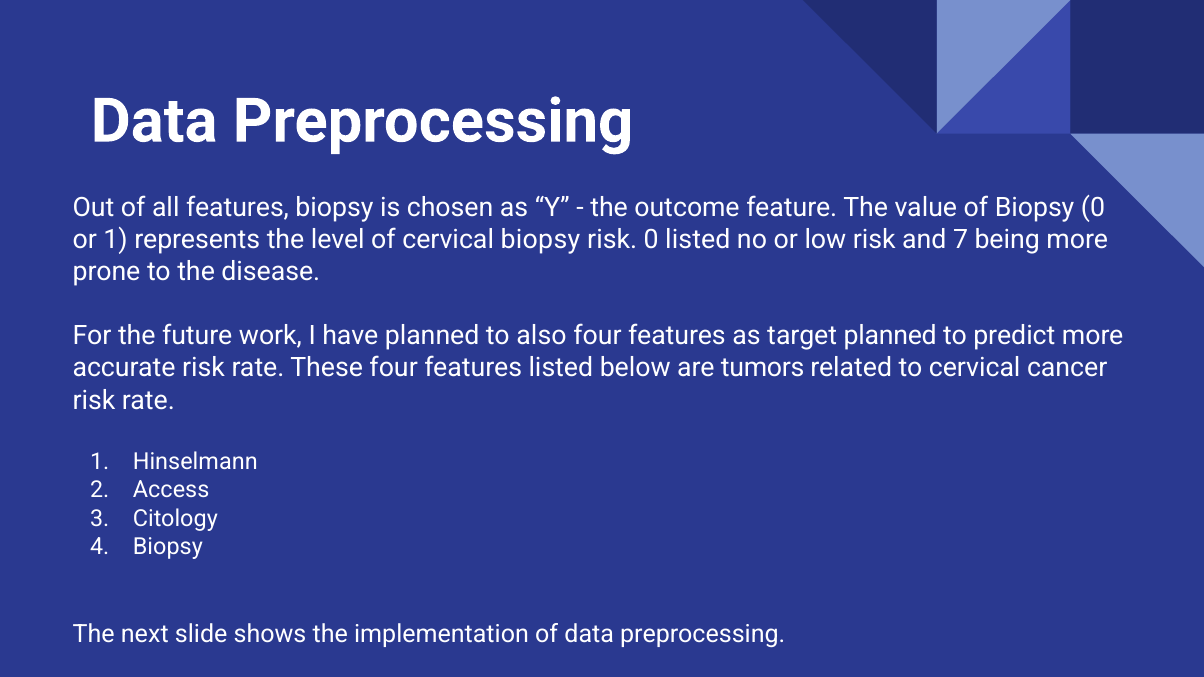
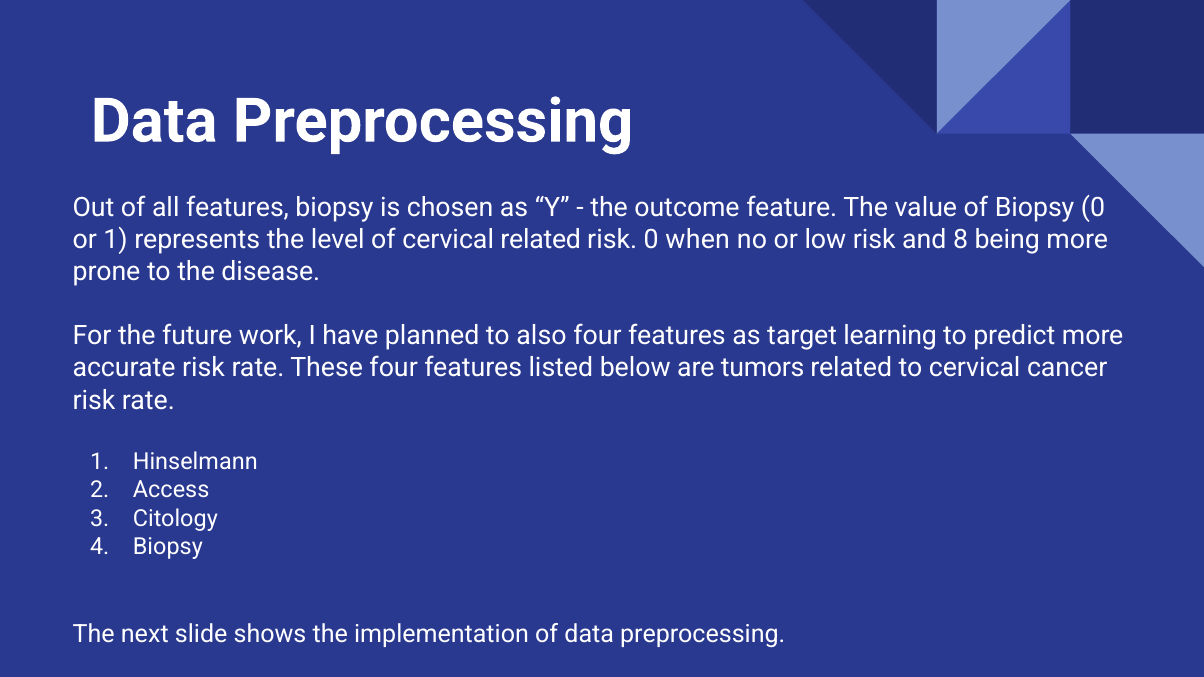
cervical biopsy: biopsy -> related (541, 240)
0 listed: listed -> when (698, 240)
7: 7 -> 8 (961, 240)
target planned: planned -> learning (890, 336)
